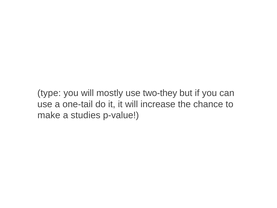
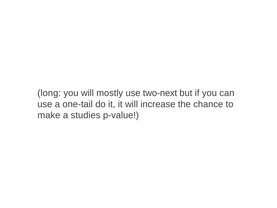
type: type -> long (49, 93)
two-they: two-they -> two-next (160, 93)
